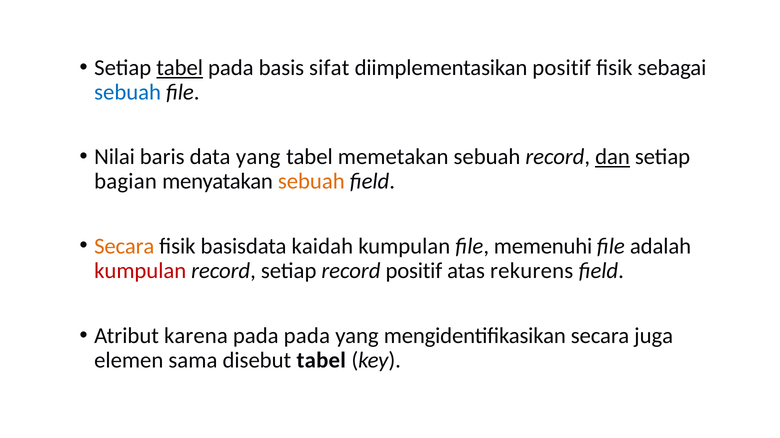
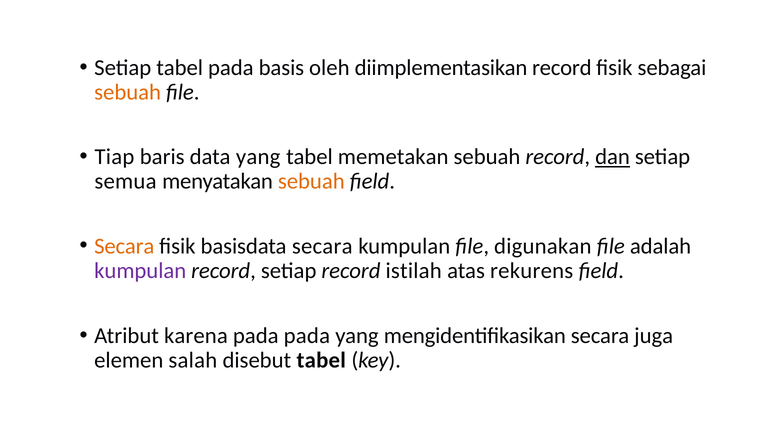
tabel underline: present -> none (180, 68)
sifat: sifat -> oleh (329, 68)
diimplementasikan positif: positif -> record (562, 68)
sebuah colour: blue -> orange (128, 92)
Nilai: Nilai -> Tiap (114, 157)
bagian: bagian -> semua (126, 182)
basisdata kaidah: kaidah -> secara (322, 247)
memenuhi: memenuhi -> digunakan (543, 247)
kumpulan colour: red -> purple (140, 271)
record positif: positif -> istilah (414, 271)
sama: sama -> salah (193, 361)
